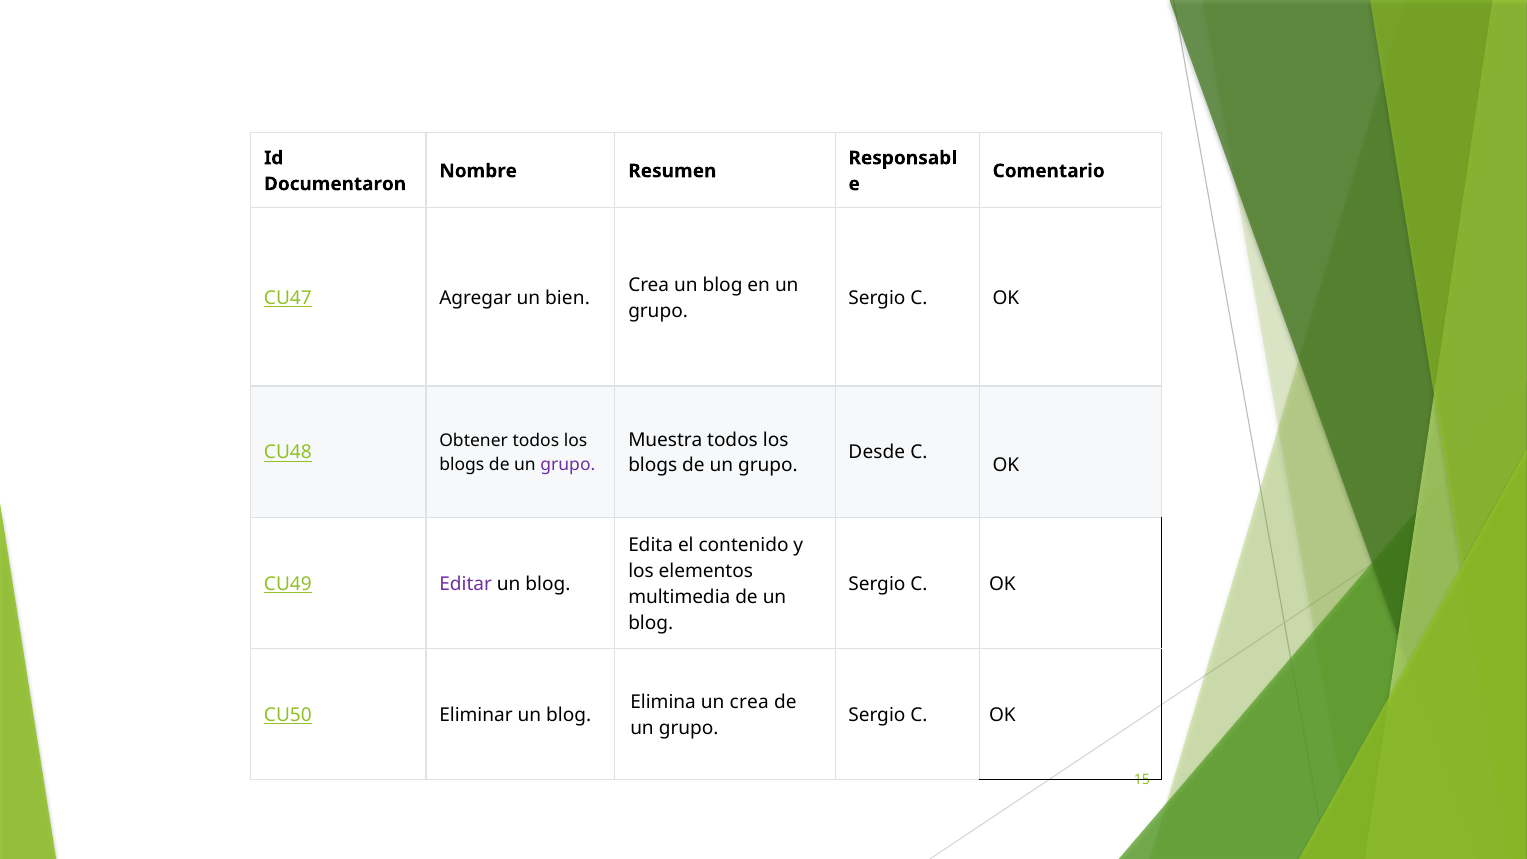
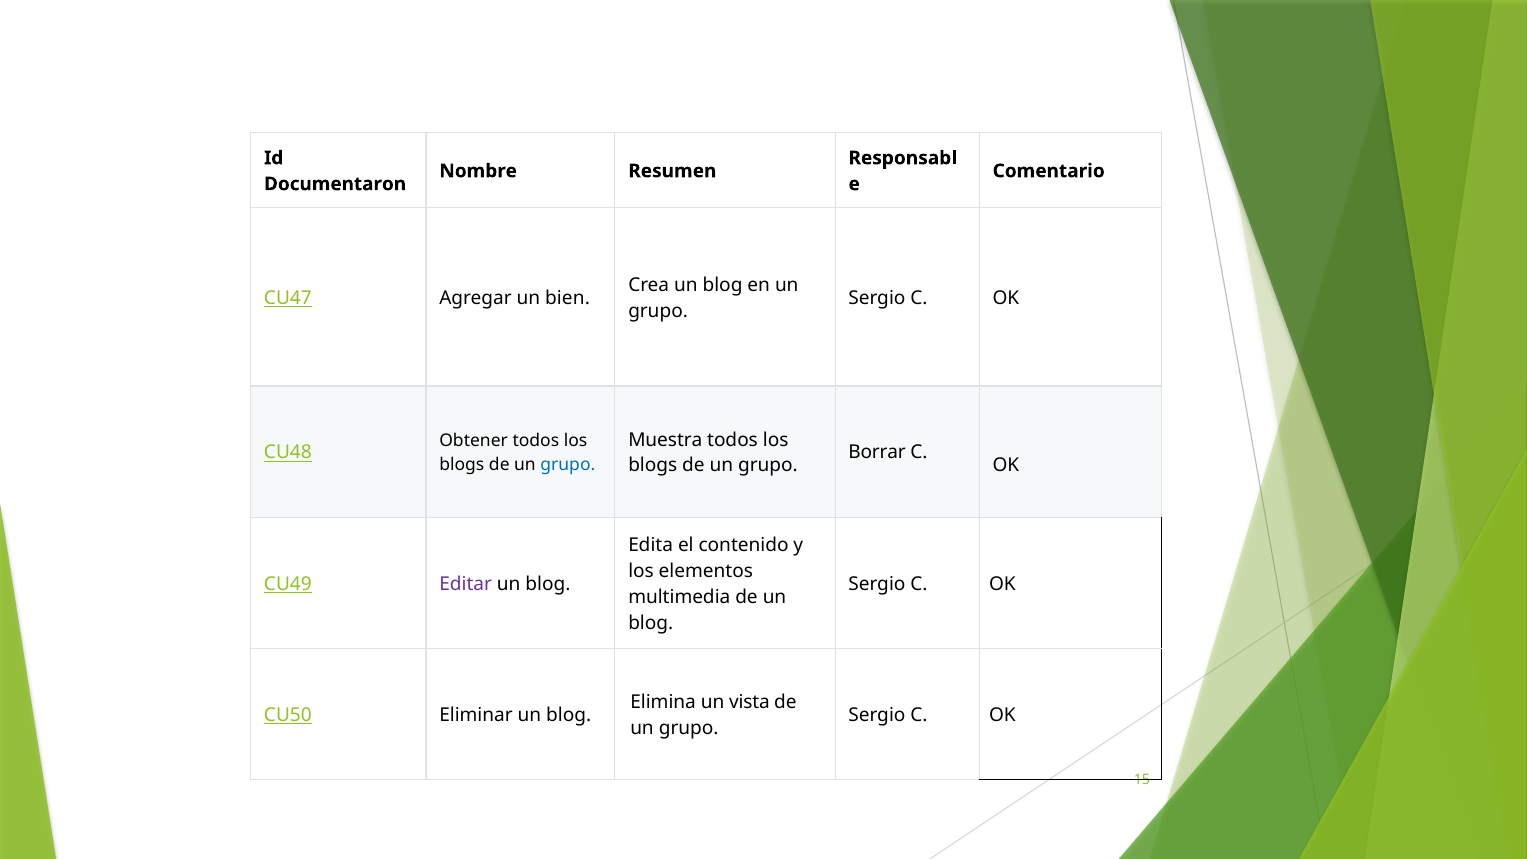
Desde: Desde -> Borrar (877, 453)
grupo colour: purple -> blue (568, 464)
un crea: crea -> vista (749, 702)
